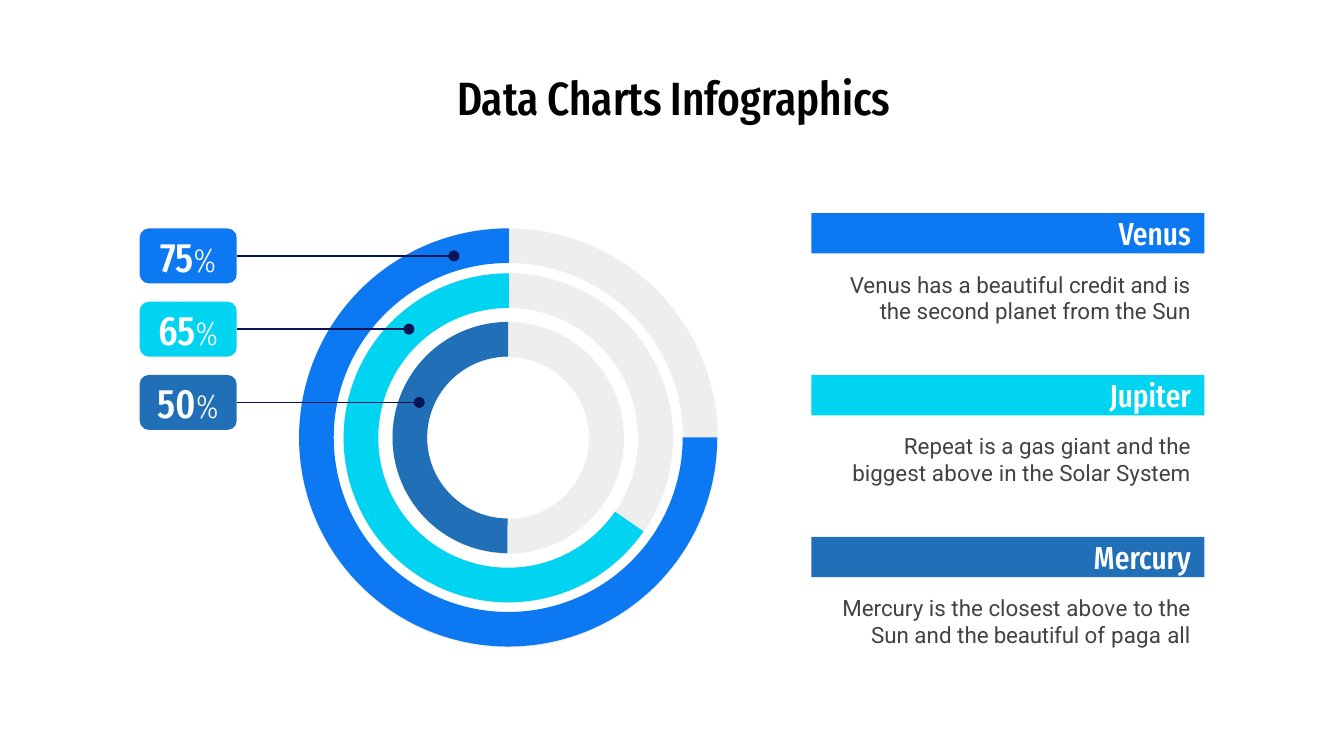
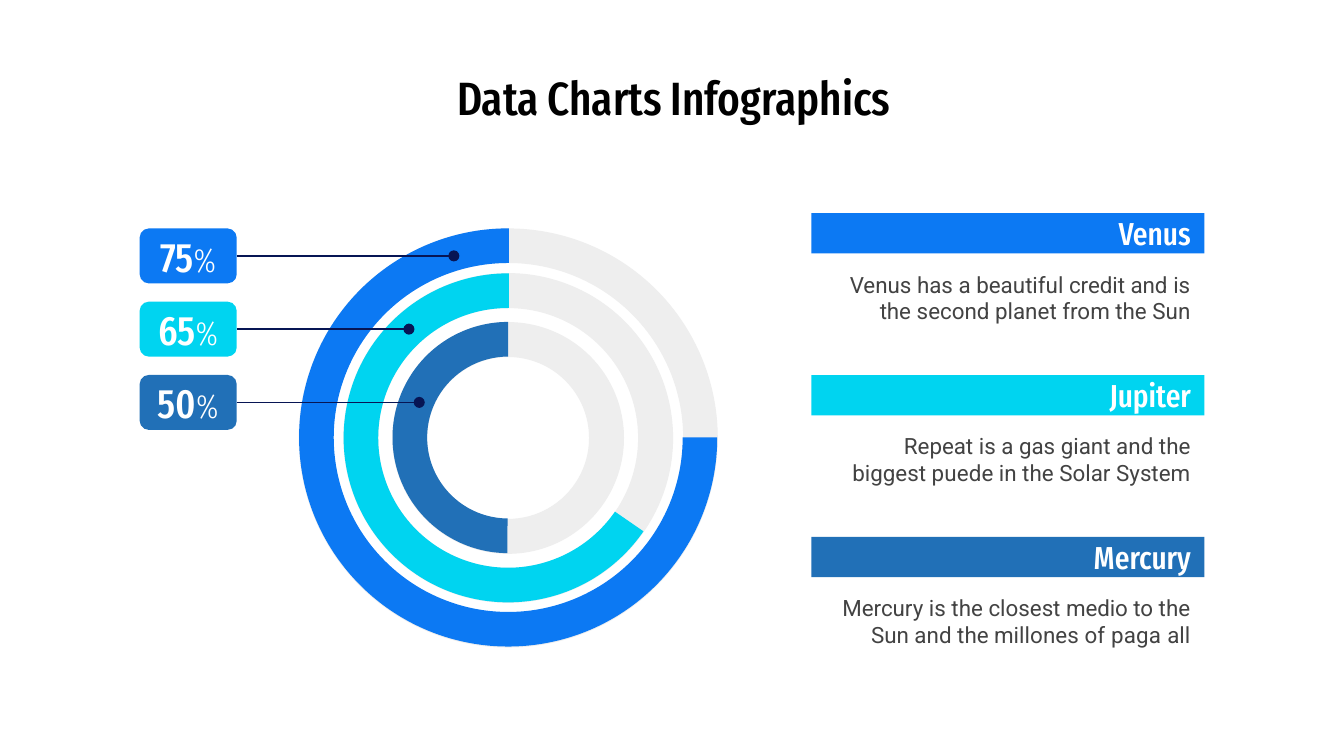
biggest above: above -> puede (963, 474)
closest above: above -> medio (1097, 609)
the beautiful: beautiful -> millones (1036, 636)
